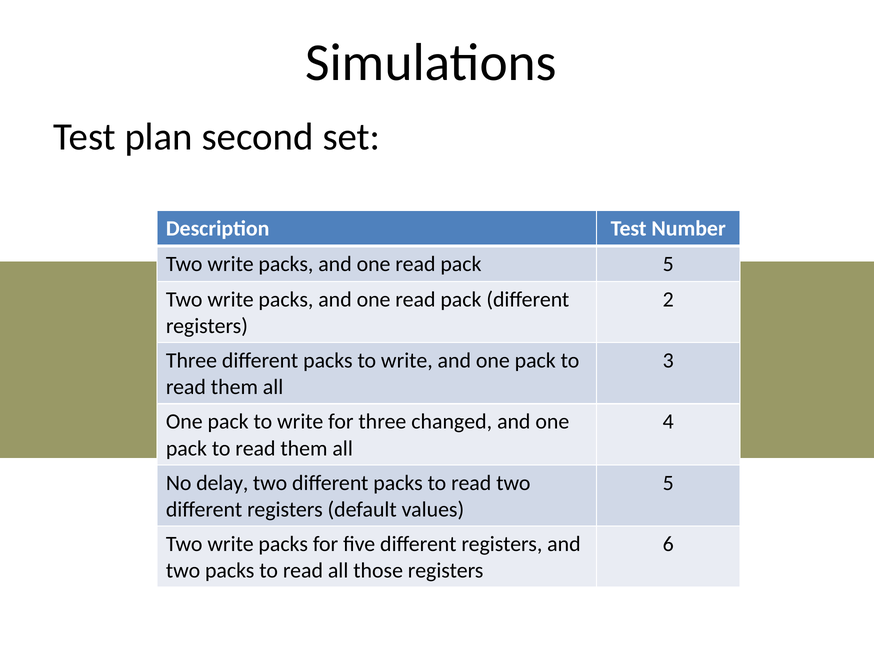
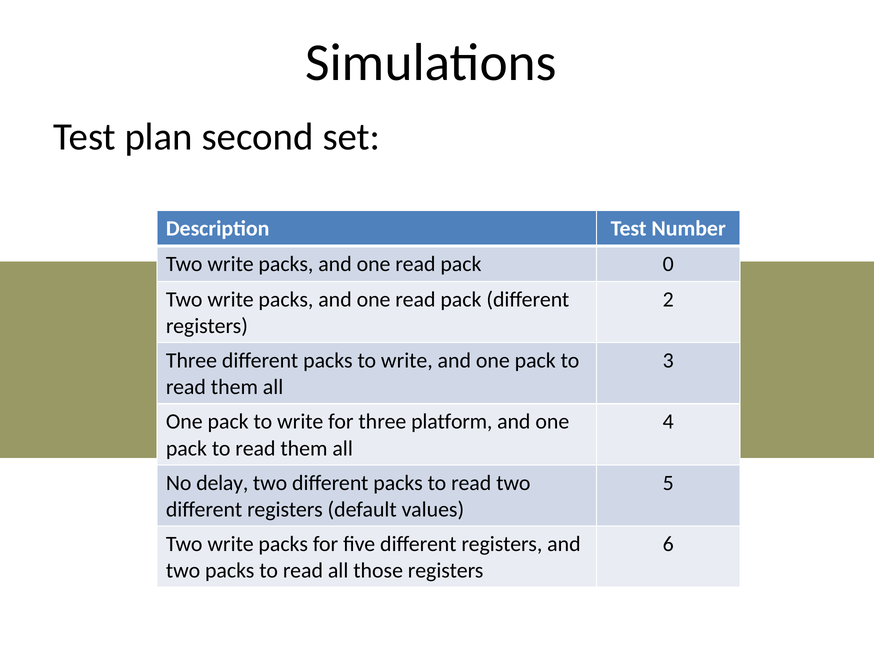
pack 5: 5 -> 0 (668, 264)
changed: changed -> platform (452, 422)
